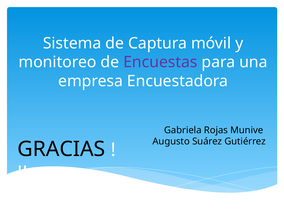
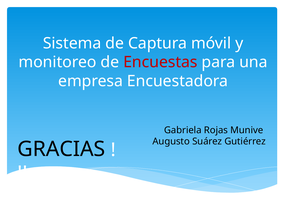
Encuestas colour: purple -> red (160, 62)
